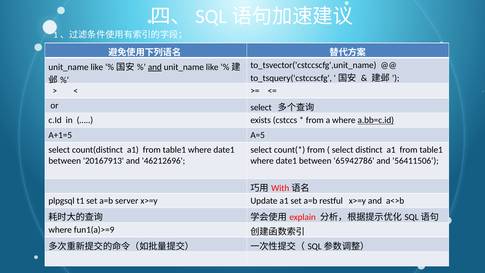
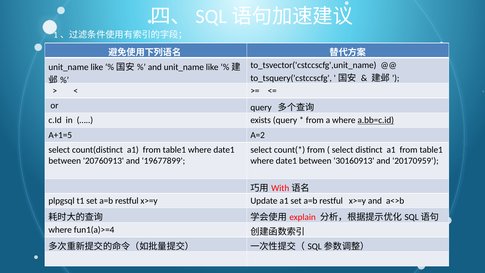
and underline: present -> none (155, 67)
or select: select -> query (261, 107)
exists cstccs: cstccs -> query (285, 120)
A=5: A=5 -> A=2 (258, 135)
20167913: 20167913 -> 20760913 (103, 161)
46212696: 46212696 -> 19677899 (163, 161)
65942786: 65942786 -> 30160913 (354, 161)
56411506‘: 56411506‘ -> 20170959‘ (415, 161)
t1 set a=b server: server -> restful (127, 201)
fun1(a)>=9: fun1(a)>=9 -> fun1(a)>=4 (94, 230)
